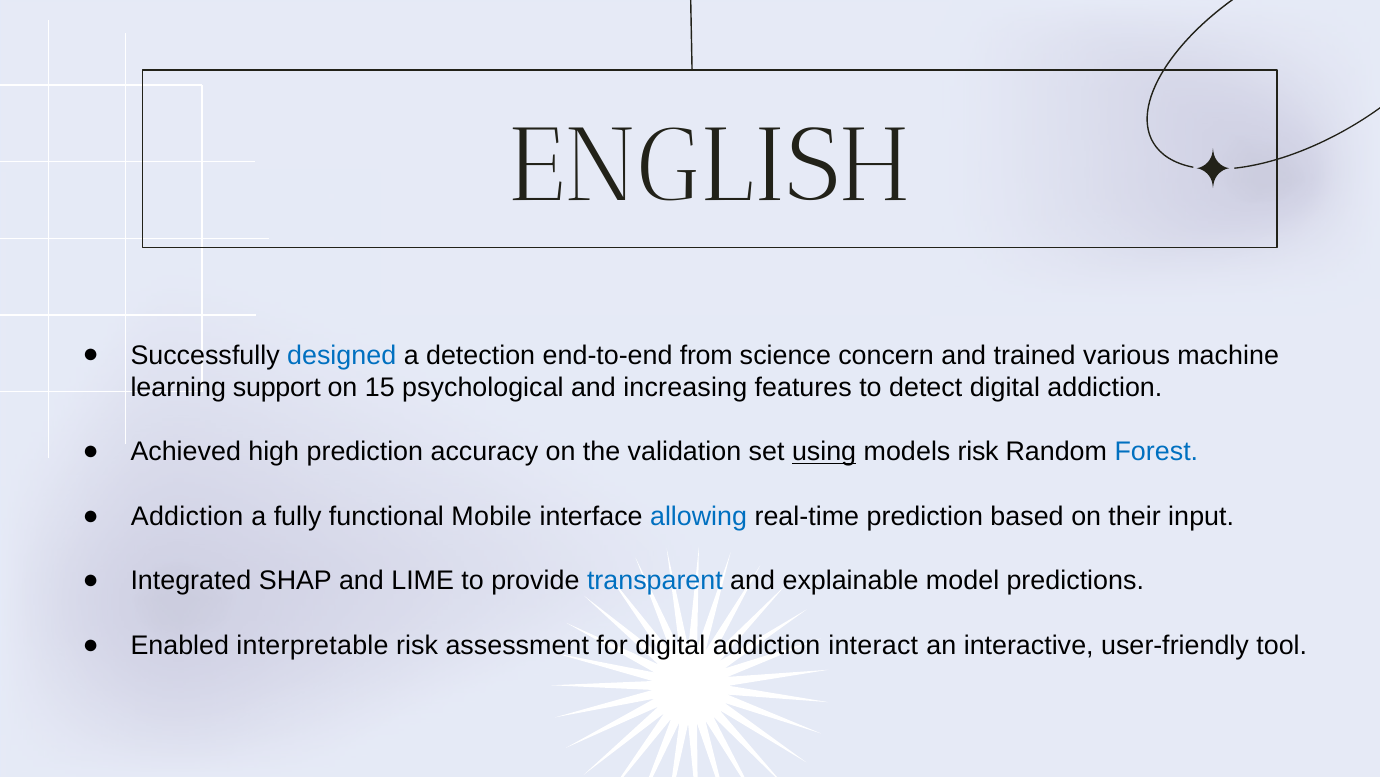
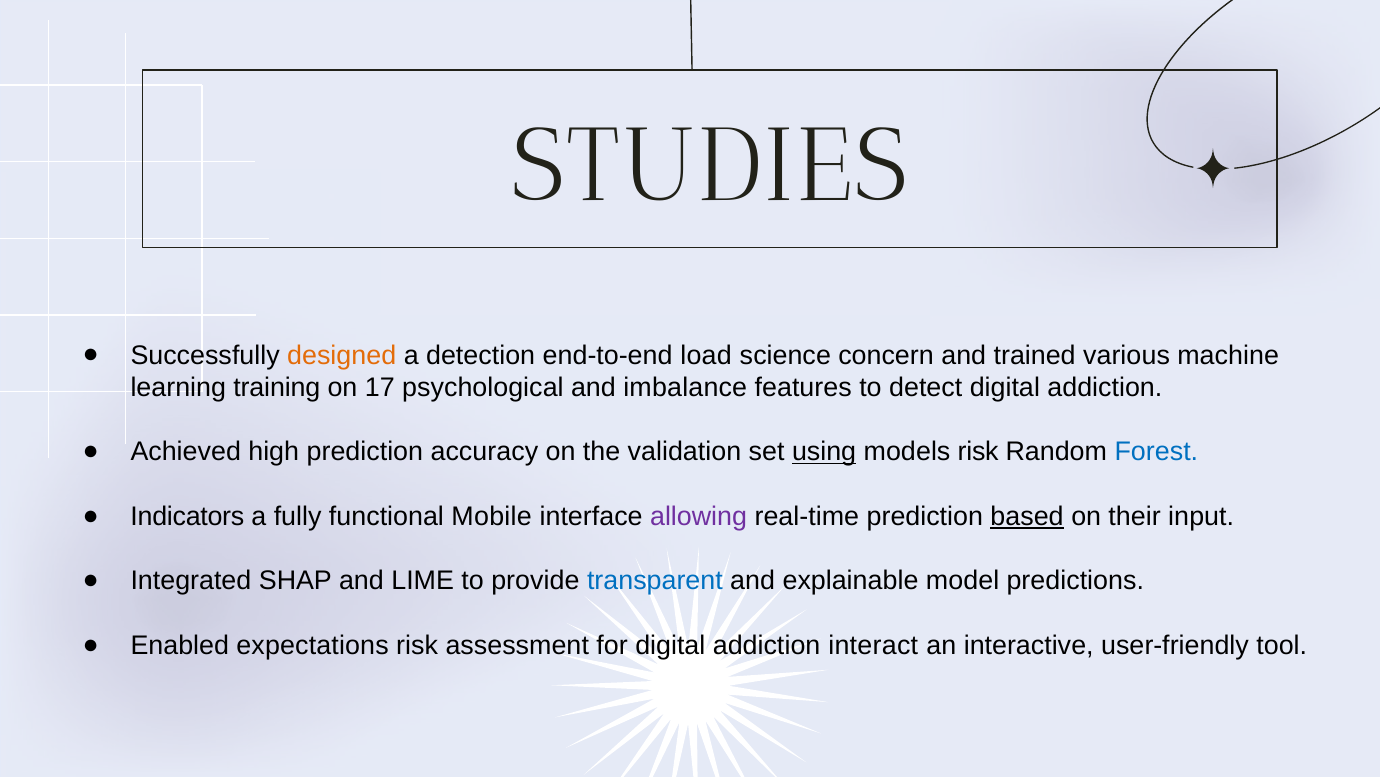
ENGLISH: ENGLISH -> STUDIES (709, 166)
designed colour: blue -> orange (342, 355)
from: from -> load (706, 355)
support: support -> training (277, 387)
15: 15 -> 17 (380, 387)
increasing: increasing -> imbalance (685, 387)
Addiction: Addiction -> Indicators (187, 516)
allowing colour: blue -> purple (699, 516)
based underline: none -> present (1027, 516)
interpretable: interpretable -> expectations (313, 645)
